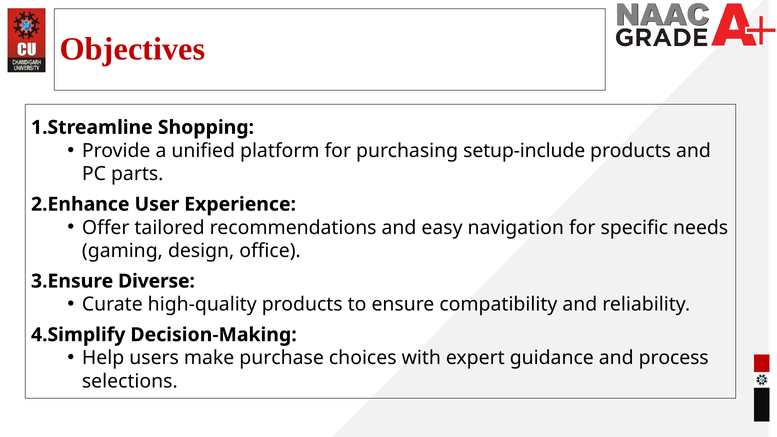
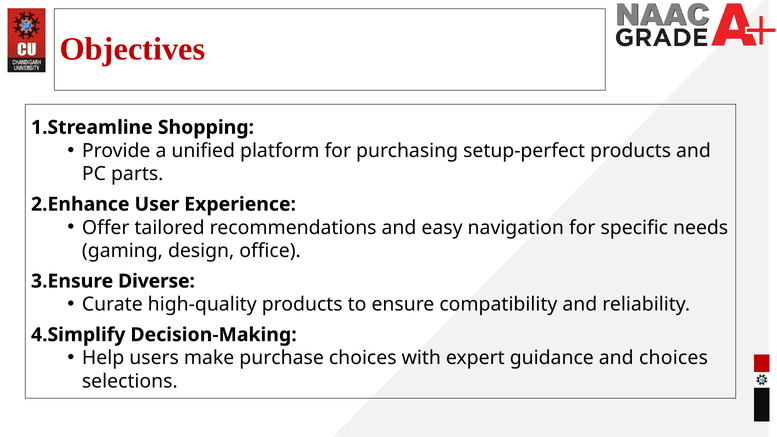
setup-include: setup-include -> setup-perfect (524, 151)
and process: process -> choices (674, 358)
